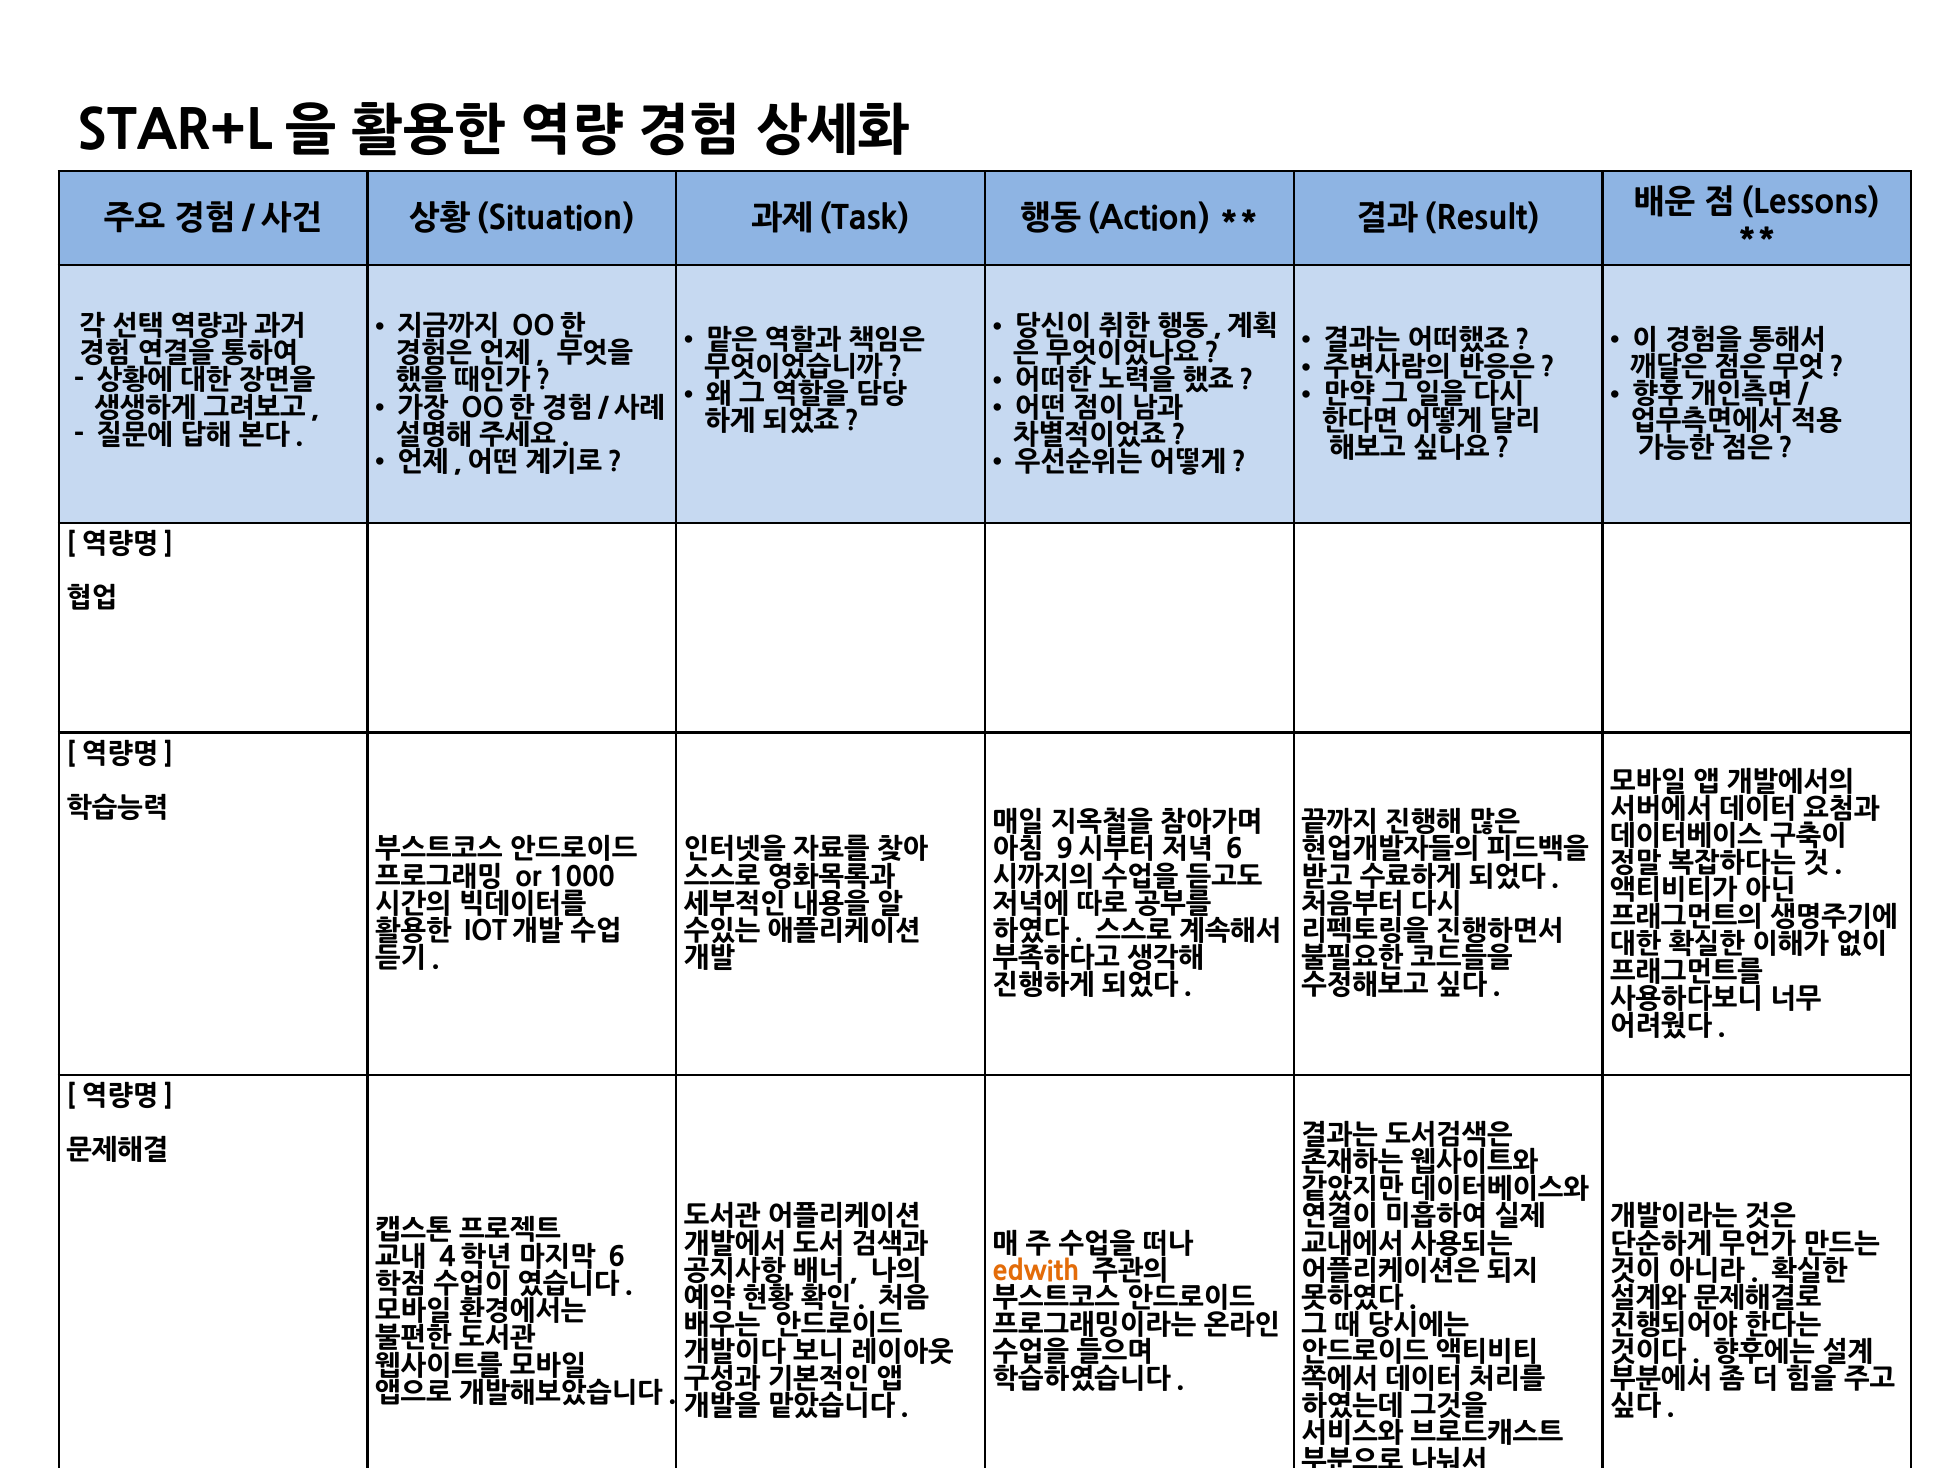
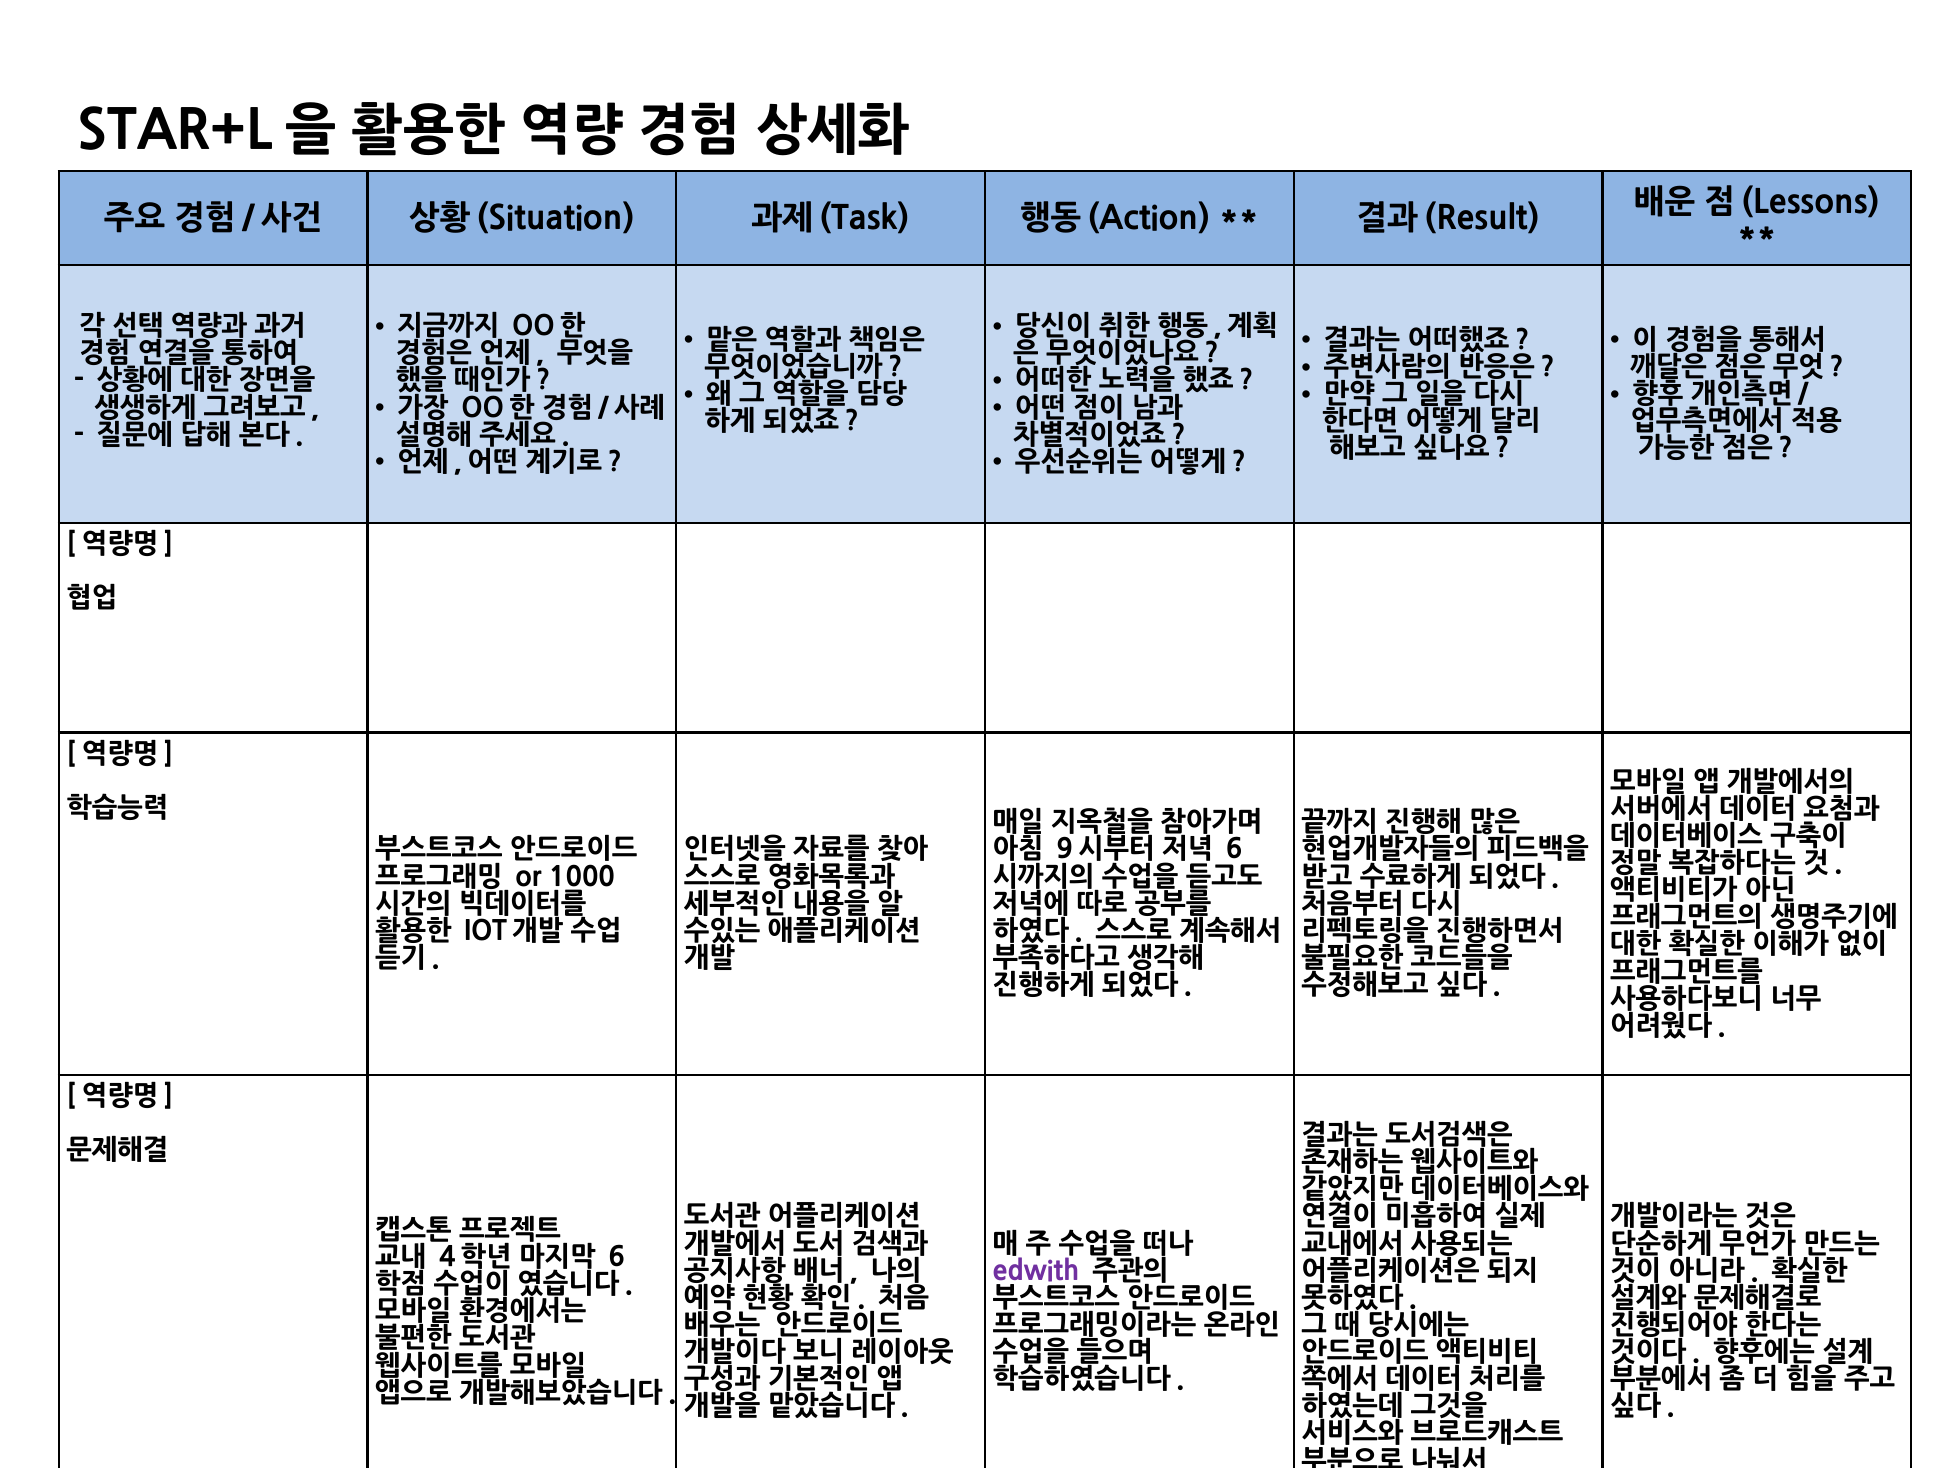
edwith colour: orange -> purple (1036, 1272)
